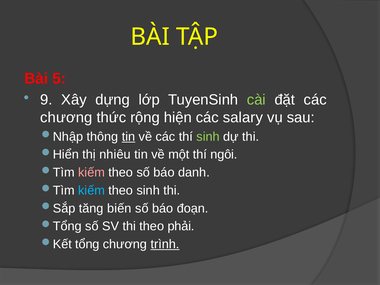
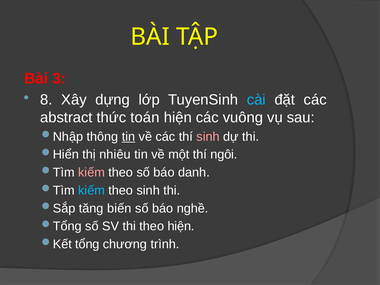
5: 5 -> 3 (59, 79)
9: 9 -> 8 (46, 100)
cài colour: light green -> light blue (256, 100)
chương: chương -> abstract (66, 118)
rộng: rộng -> toán (145, 118)
salary: salary -> vuông (243, 118)
sinh colour: light green -> pink (208, 137)
đoạn: đoạn -> nghề (193, 208)
theo phải: phải -> hiện (181, 226)
trình underline: present -> none (165, 244)
